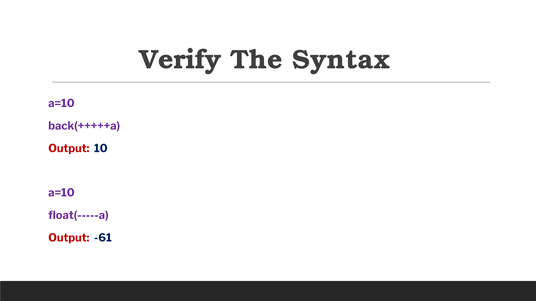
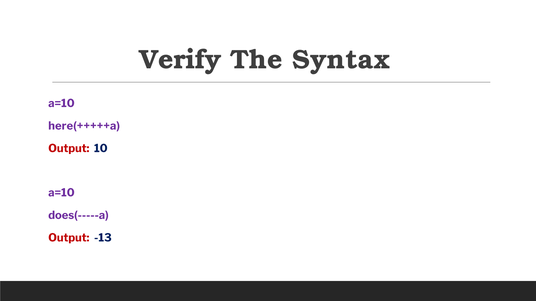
back(+++++a: back(+++++a -> here(+++++a (84, 126)
float(-----a: float(-----a -> does(-----a (78, 216)
-61: -61 -> -13 (103, 238)
